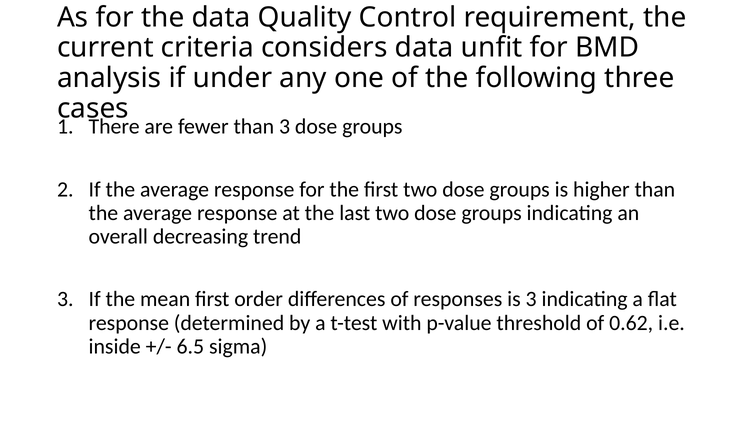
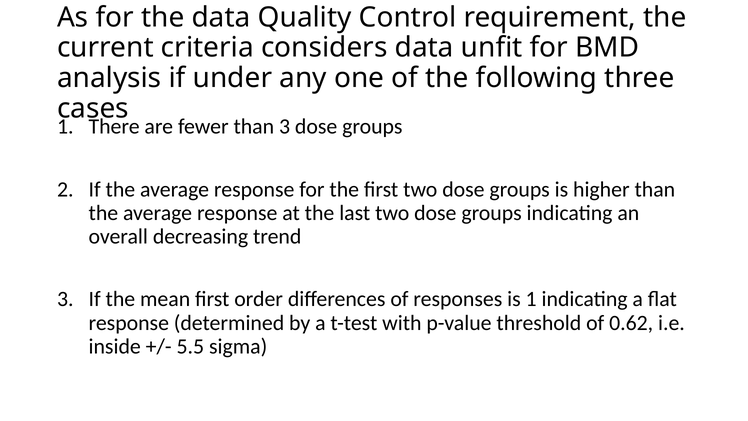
is 3: 3 -> 1 (531, 299)
6.5: 6.5 -> 5.5 (190, 346)
